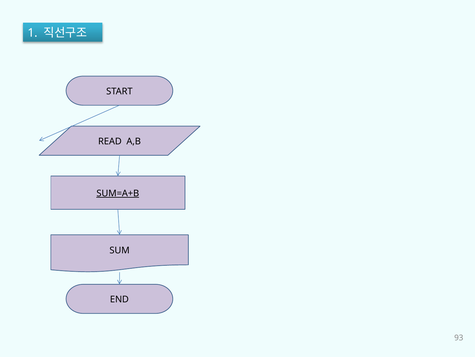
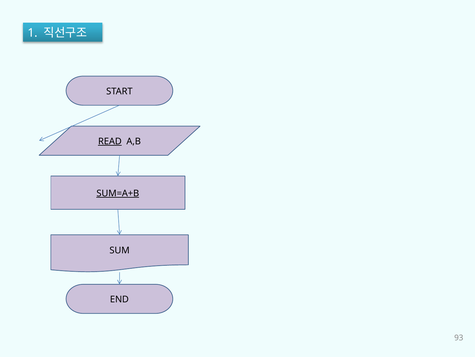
READ underline: none -> present (110, 141)
